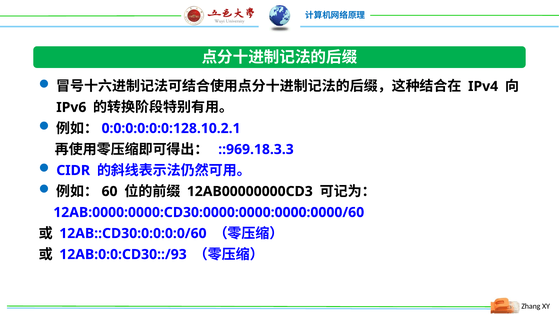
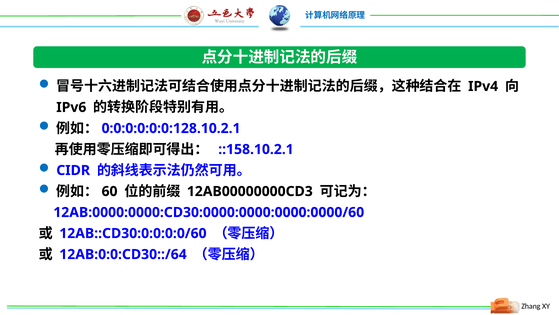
::969.18.3.3: ::969.18.3.3 -> ::158.10.2.1 (256, 149)
12AB:0:0:CD30::/93: 12AB:0:0:CD30::/93 -> 12AB:0:0:CD30::/64 (123, 254)
